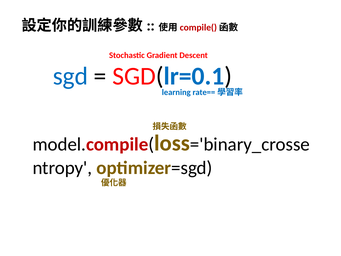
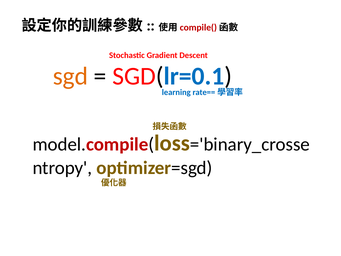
sgd colour: blue -> orange (70, 76)
